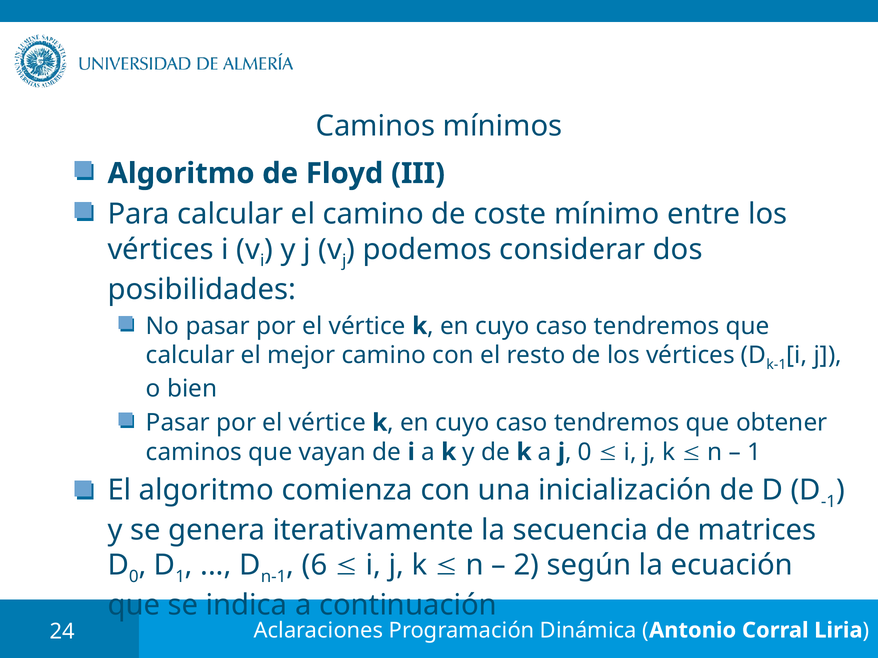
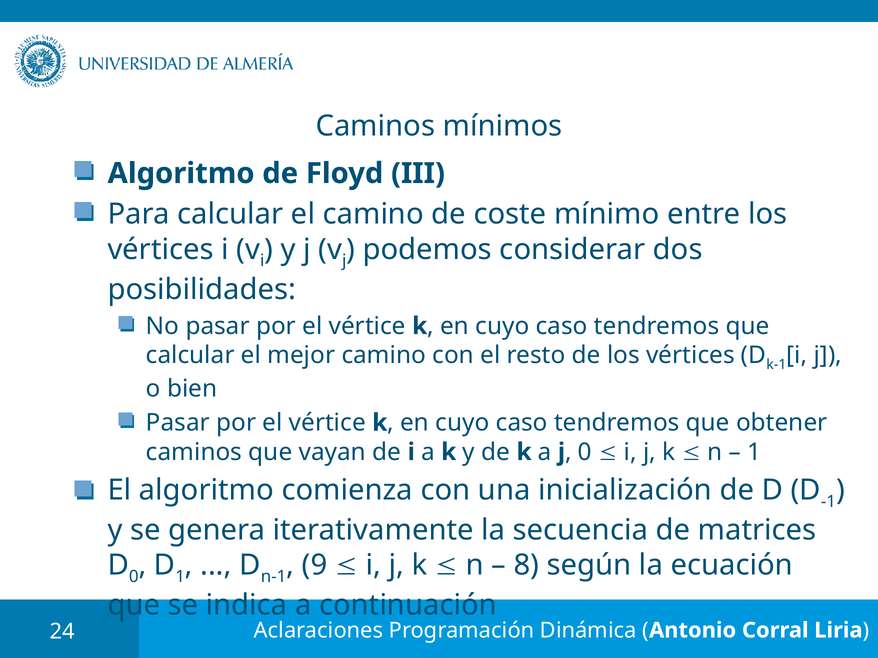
6: 6 -> 9 (315, 566)
2: 2 -> 8 (526, 566)
